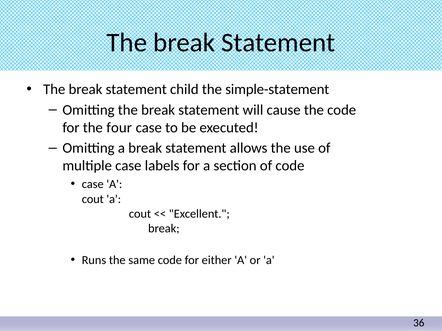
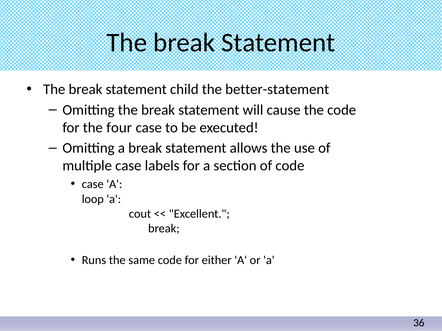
simple-statement: simple-statement -> better-statement (277, 89)
cout: cout -> loop (93, 199)
